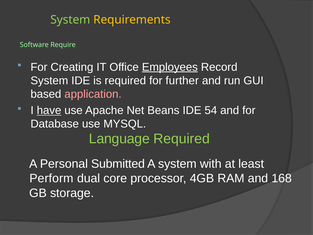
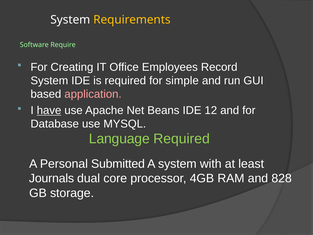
System colour: light green -> white (70, 20)
Employees underline: present -> none (170, 67)
further: further -> simple (182, 81)
54: 54 -> 12 (211, 110)
Perform: Perform -> Journals (52, 178)
168: 168 -> 828 (282, 178)
